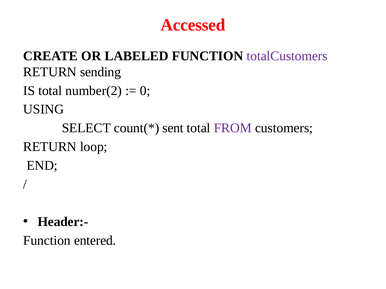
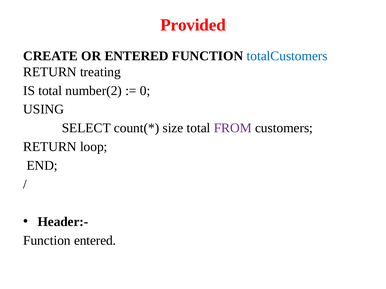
Accessed: Accessed -> Provided (193, 25)
OR LABELED: LABELED -> ENTERED (137, 56)
totalCustomers colour: purple -> blue (287, 56)
sending: sending -> treating (100, 72)
sent: sent -> size (173, 128)
